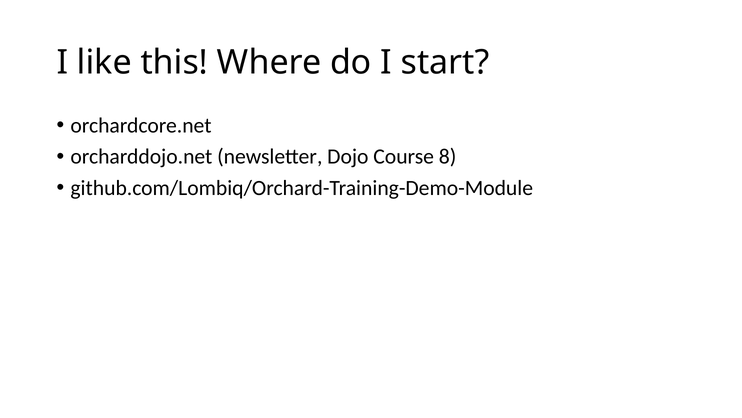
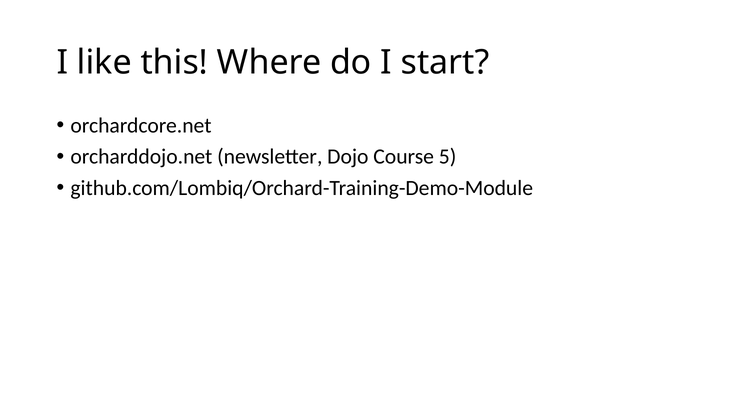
8: 8 -> 5 (448, 157)
